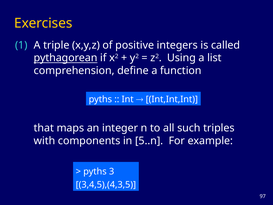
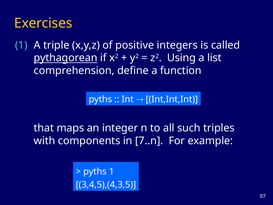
5..n: 5..n -> 7..n (149, 141)
pyths 3: 3 -> 1 (112, 171)
